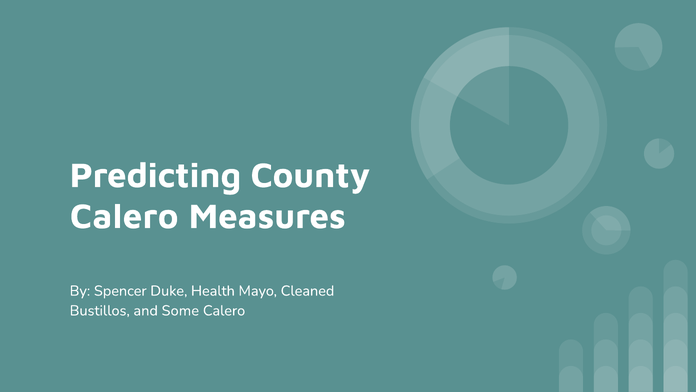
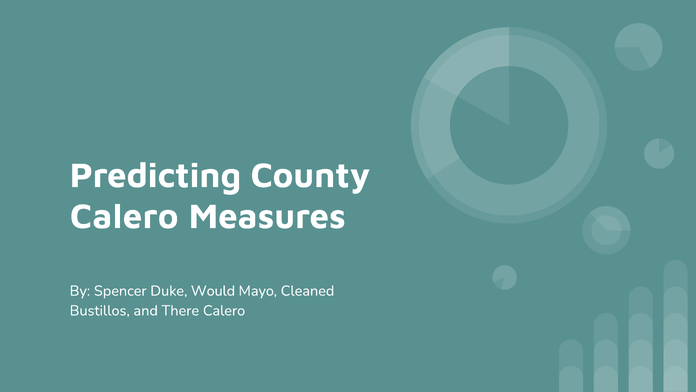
Health: Health -> Would (213, 291)
Some: Some -> There (180, 310)
